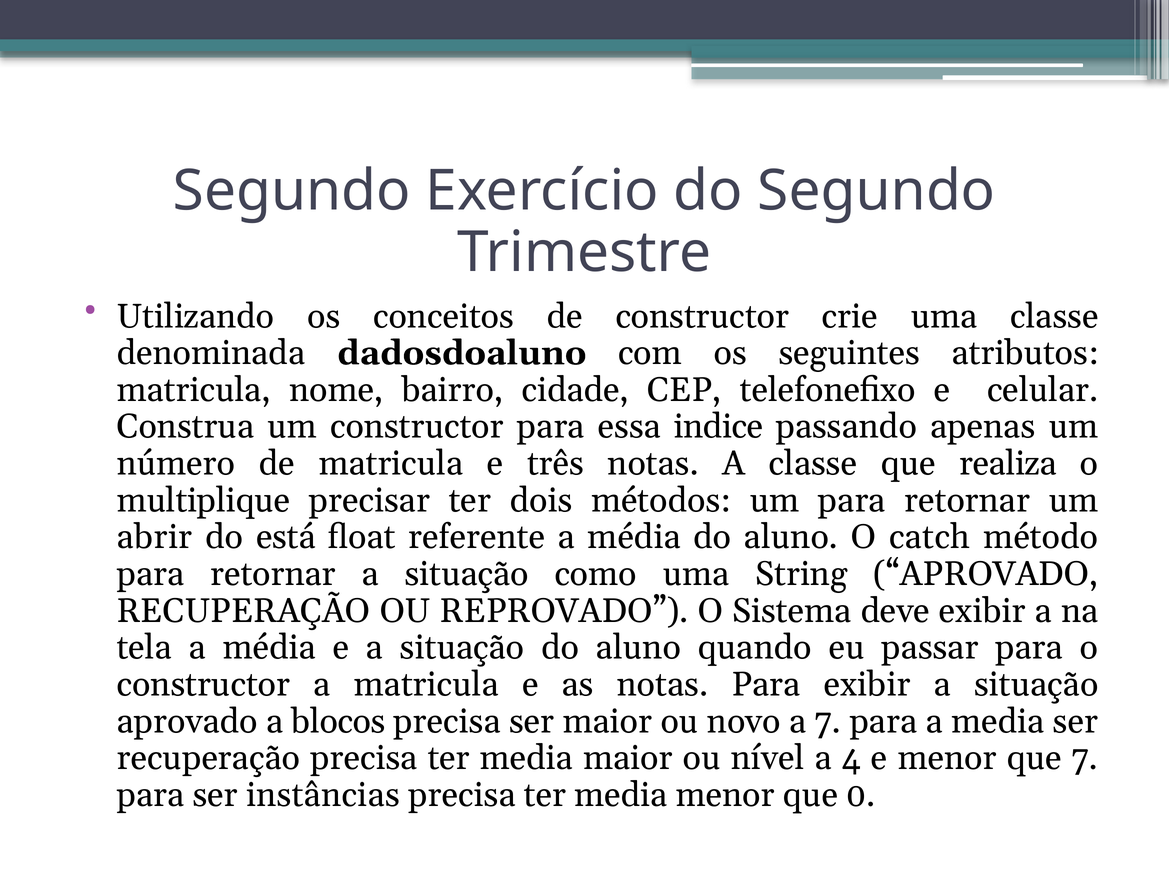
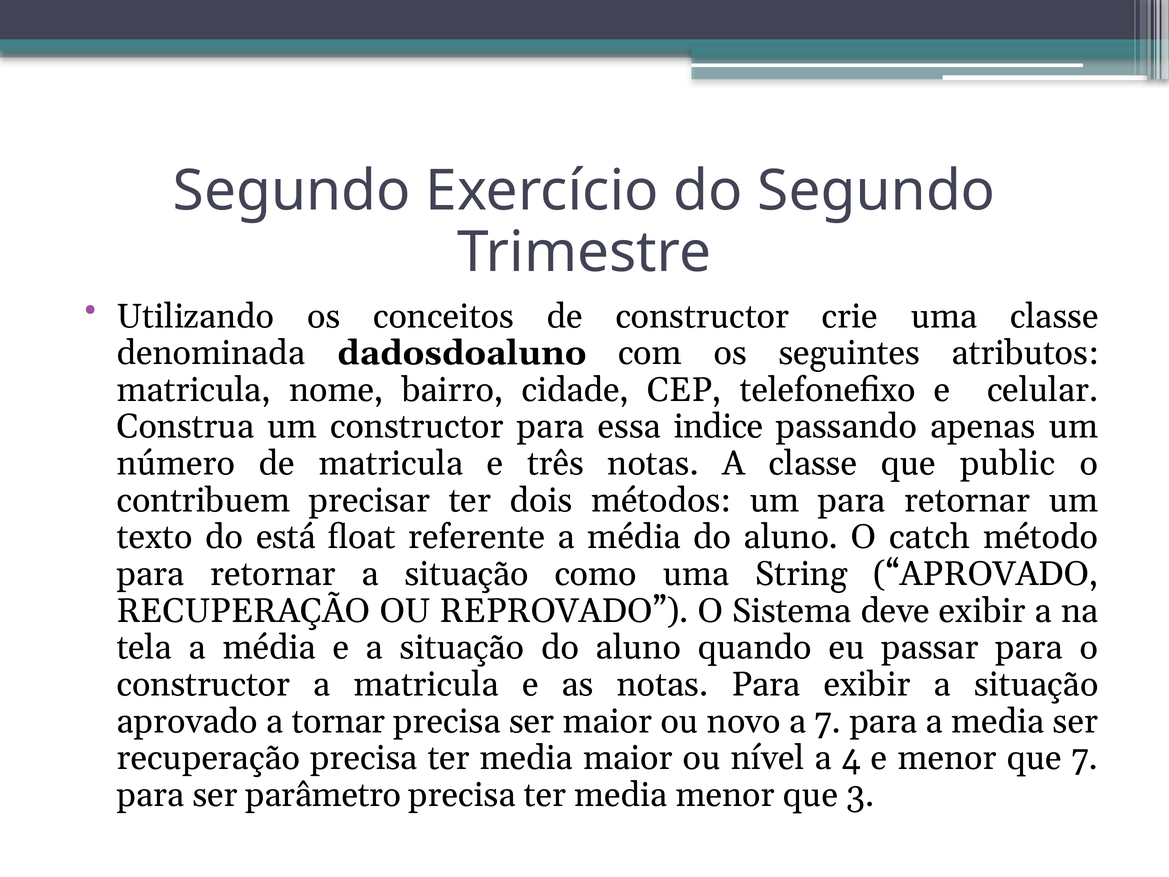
realiza: realiza -> public (1008, 463)
multiplique: multiplique -> contribuem (203, 500)
abrir: abrir -> texto (155, 537)
blocos: blocos -> tornar (338, 721)
instâncias: instâncias -> parâmetro (323, 795)
0: 0 -> 3 (860, 795)
